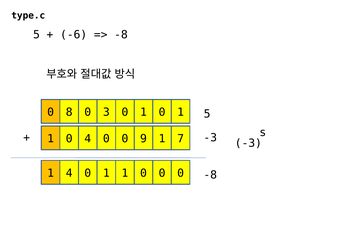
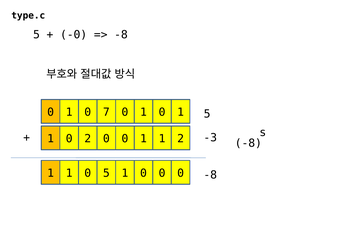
-6: -6 -> -0 (74, 35)
8: 8 -> 1 (69, 113)
3: 3 -> 7 (106, 113)
0 4: 4 -> 2 (88, 139)
0 0 9: 9 -> 1 (143, 139)
1 7: 7 -> 2 (181, 139)
-3: -3 -> -8 (248, 144)
4: 4 -> 1 (69, 174)
1: 1 -> 5 (106, 174)
